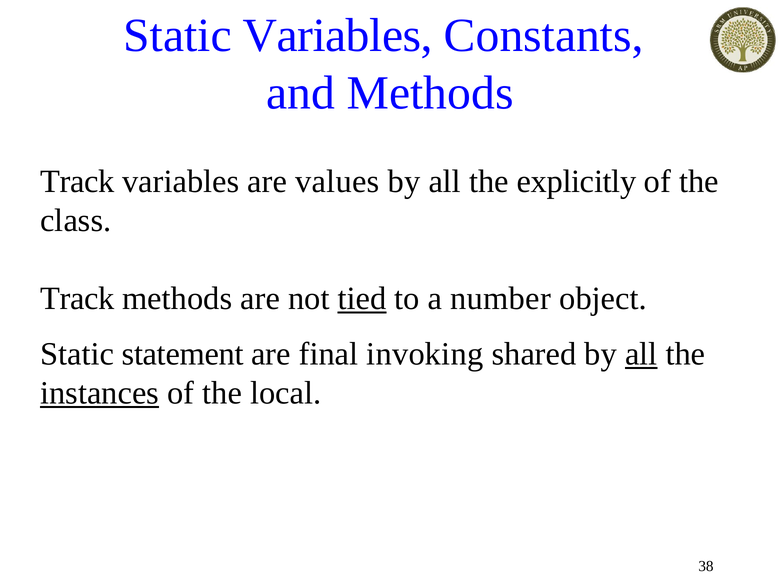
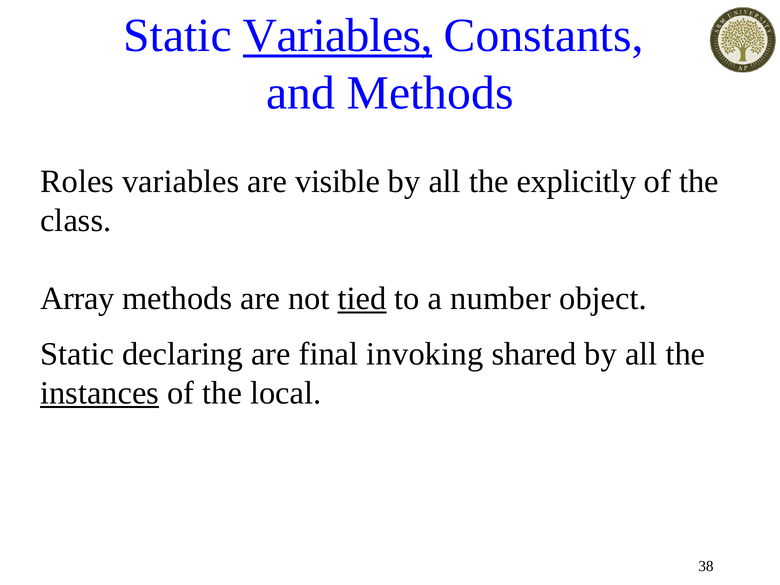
Variables underline: none -> present (338, 36)
Track: Track -> Roles (77, 182)
values: values -> visible (338, 182)
Track: Track -> Array (77, 299)
statement: statement -> declaring (183, 354)
all underline: present -> none (641, 354)
